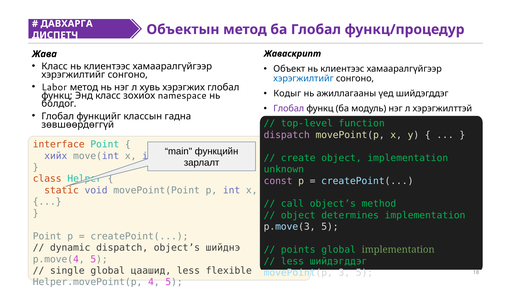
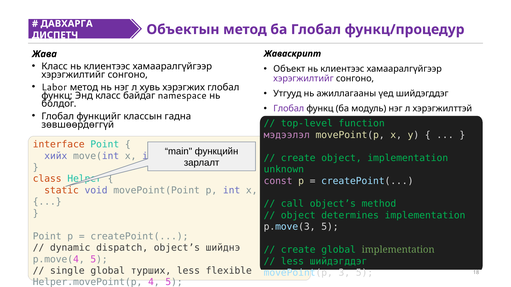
хэрэгжилтийг colour: blue -> purple (303, 79)
Кодыг: Кодыг -> Утгууд (287, 94)
зохиох: зохиох -> байдаг (139, 96)
dispatch: dispatch -> мэдээлэл (287, 135)
points: points -> create (298, 250)
цаашид: цаашид -> турших (151, 271)
